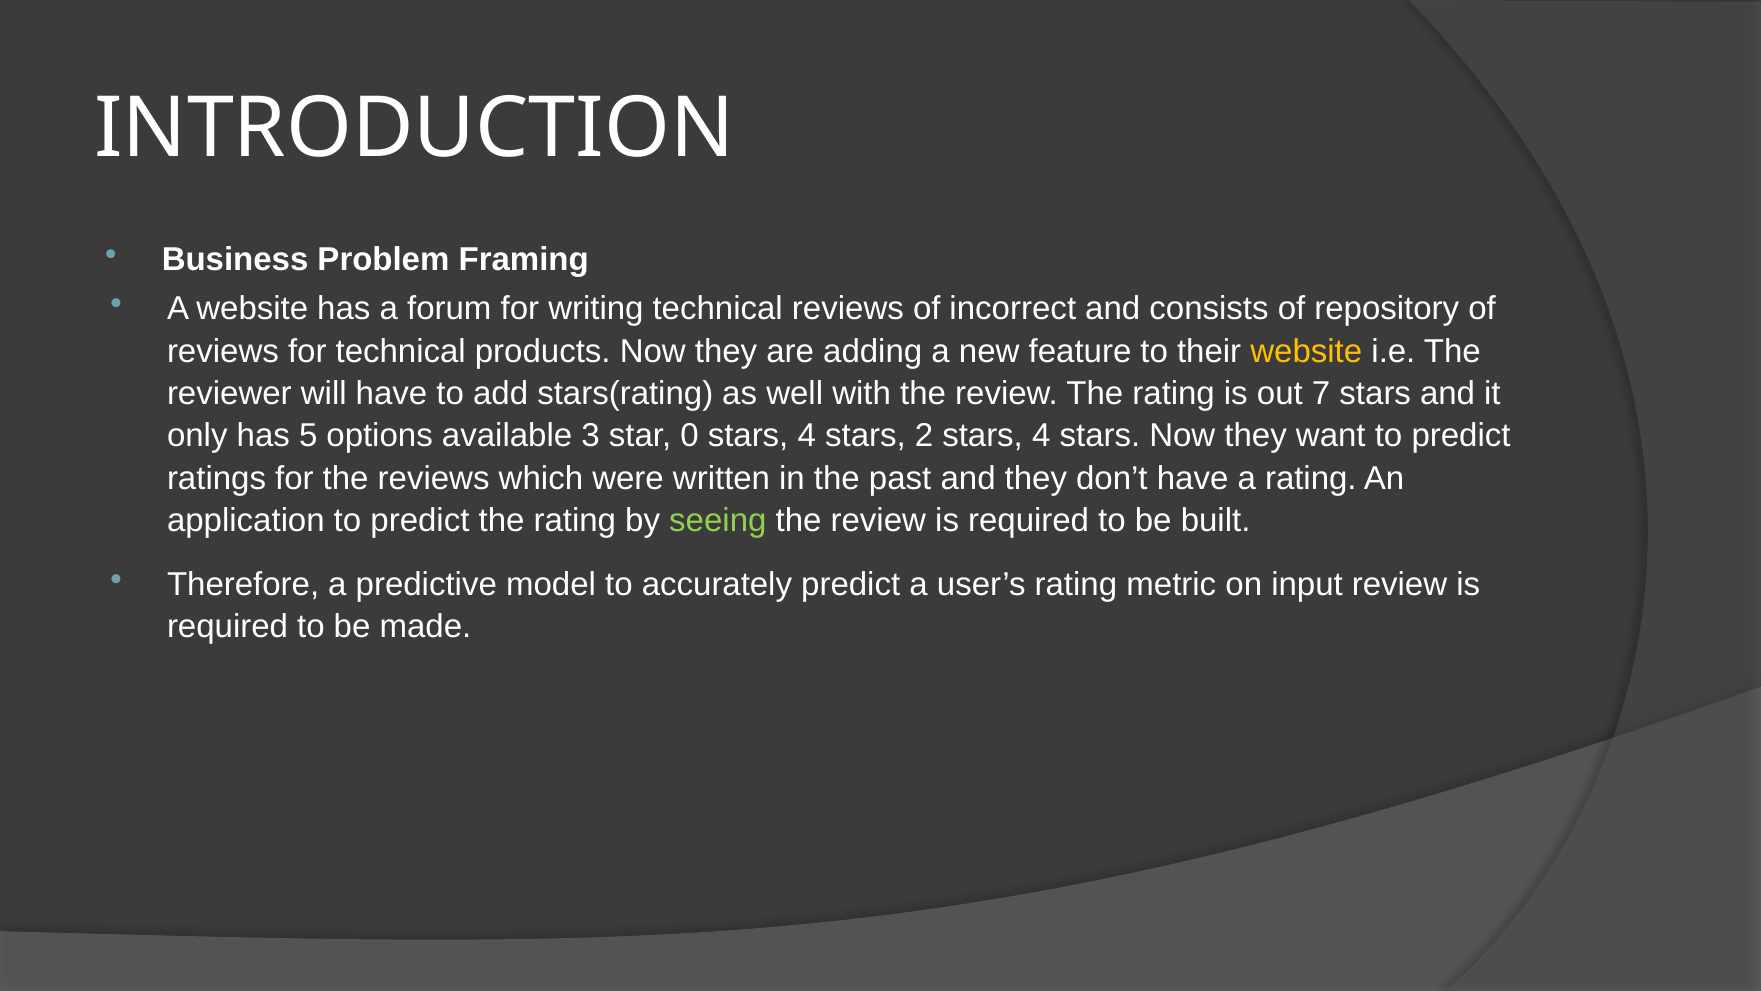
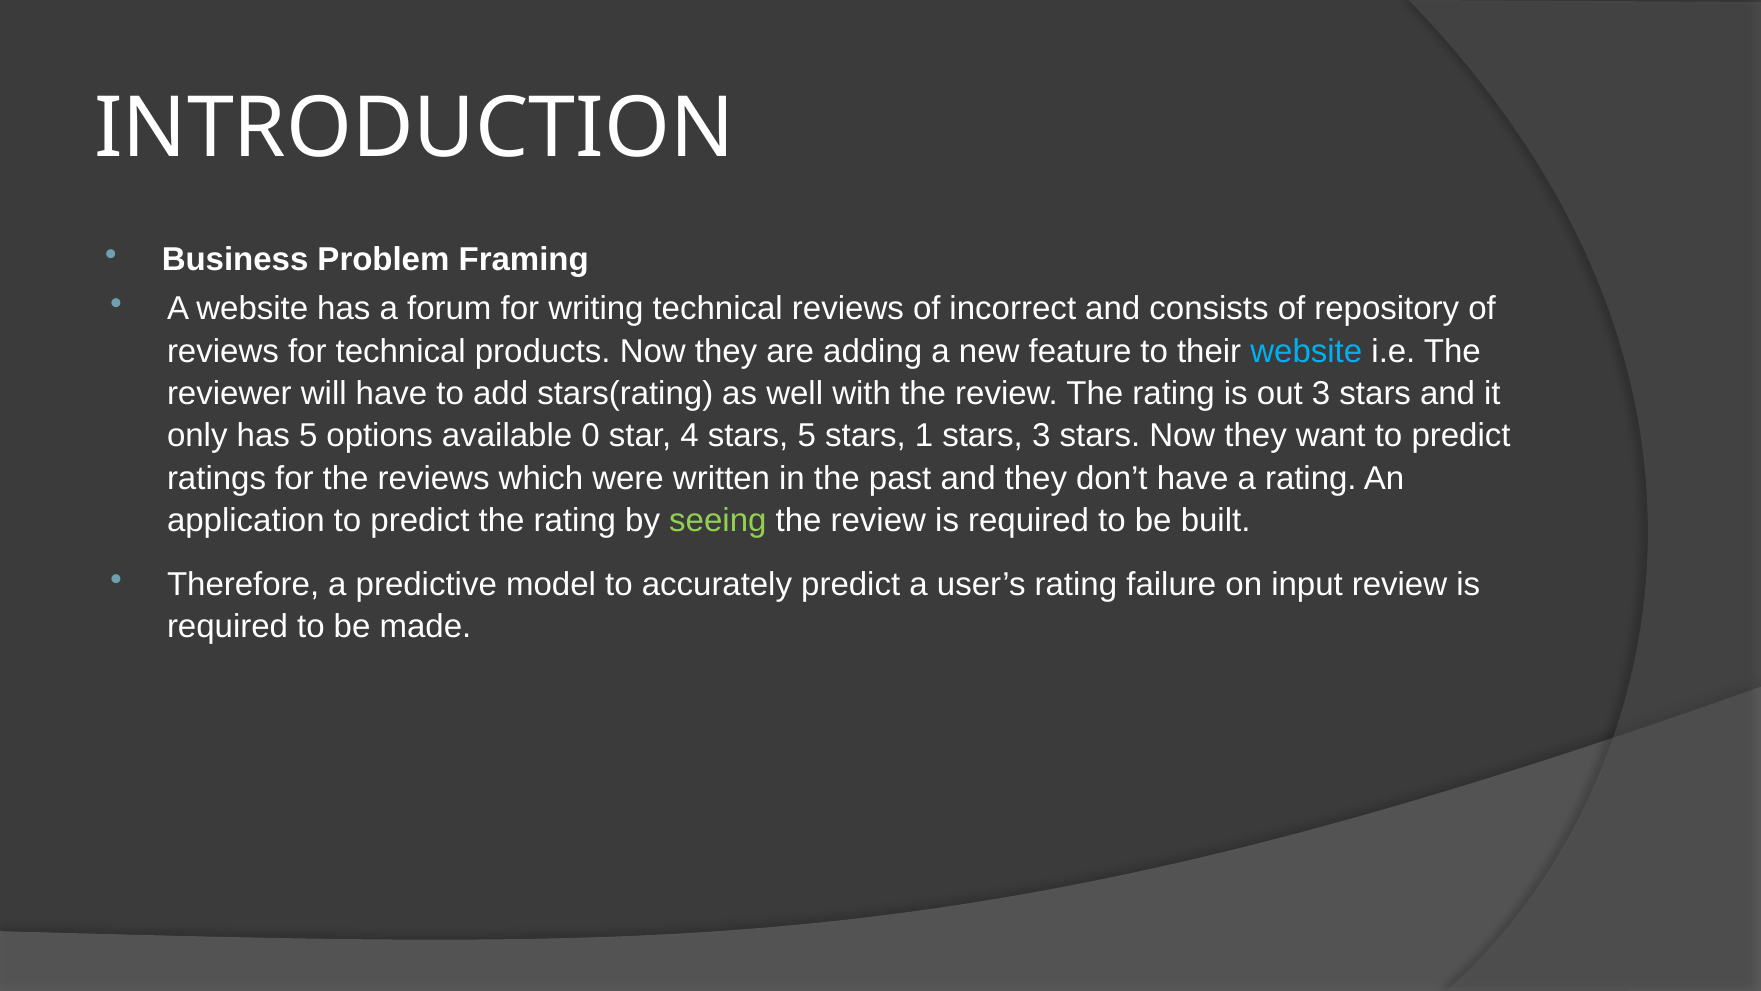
website colour: yellow -> light blue (1306, 351)
out 7: 7 -> 3 (1321, 393)
3: 3 -> 0 (591, 436)
0: 0 -> 4 (689, 436)
4: 4 -> 5 (807, 436)
2: 2 -> 1 (924, 436)
4: 4 -> 3 (1041, 436)
metric: metric -> failure (1171, 584)
